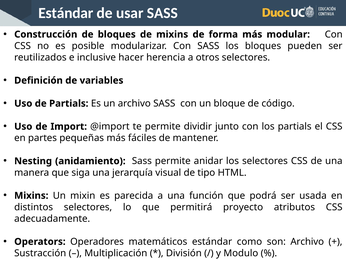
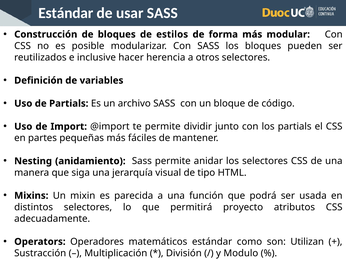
de mixins: mixins -> estilos (172, 34)
son Archivo: Archivo -> Utilizan (307, 242)
